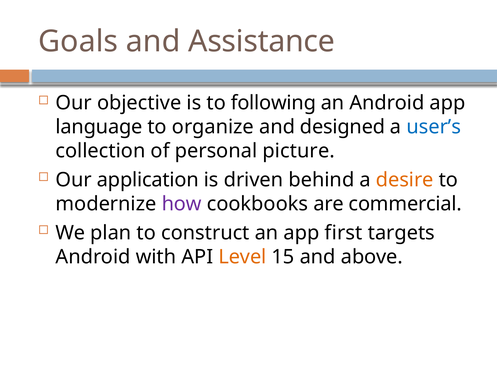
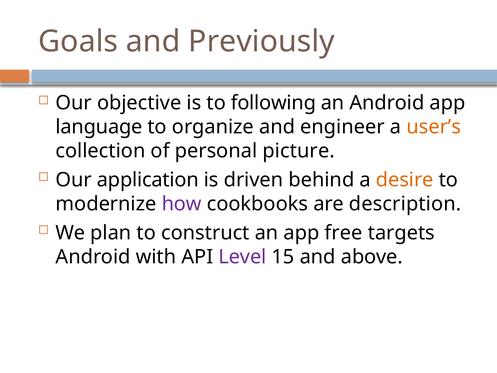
Assistance: Assistance -> Previously (262, 41)
designed: designed -> engineer (342, 127)
user’s colour: blue -> orange (434, 127)
commercial: commercial -> description (405, 204)
first: first -> free (344, 233)
Level colour: orange -> purple (242, 257)
